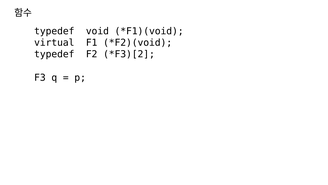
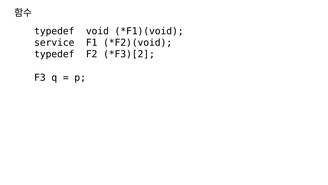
virtual: virtual -> service (54, 43)
